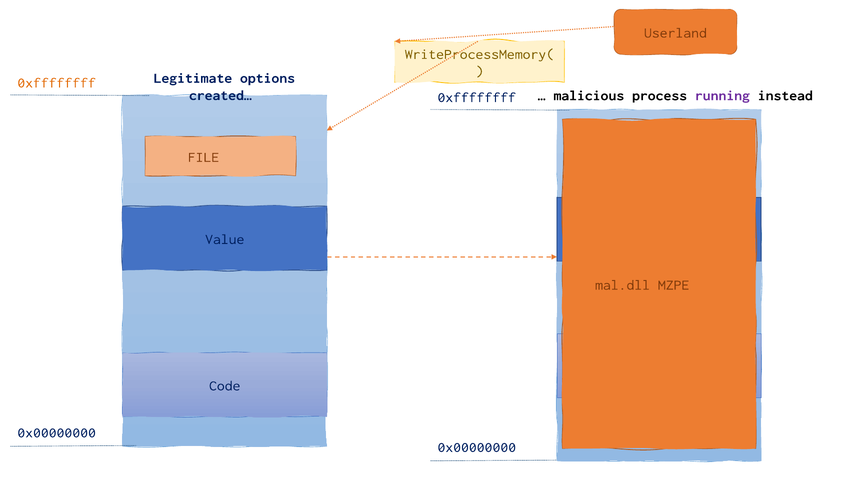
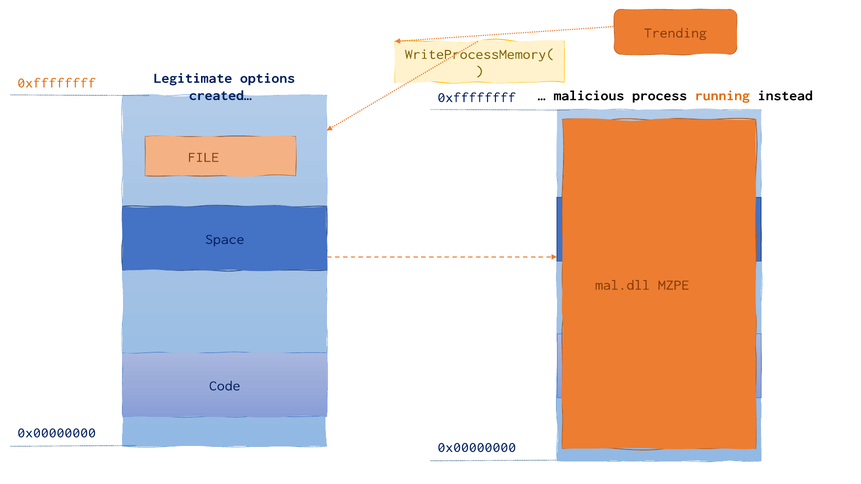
Userland: Userland -> Trending (675, 33)
running colour: purple -> orange (722, 96)
Value: Value -> Space (225, 239)
